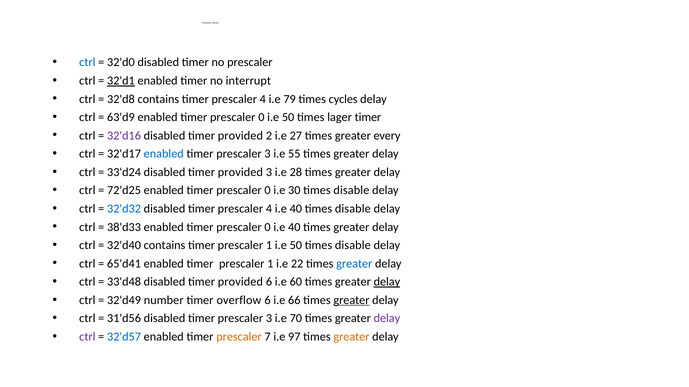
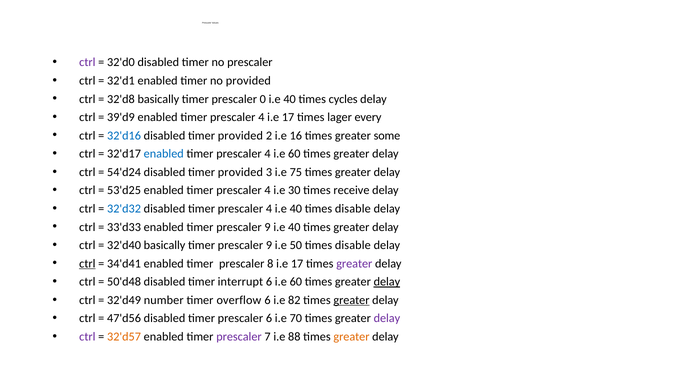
ctrl colour: blue -> purple (87, 63)
32'd1 underline: present -> none (121, 81)
no interrupt: interrupt -> provided (248, 81)
32'd8 contains: contains -> basically (158, 99)
4: 4 -> 0 (263, 99)
79: 79 -> 40 (290, 99)
63'd9: 63'd9 -> 39'd9 (121, 117)
0: 0 -> 4 (261, 117)
50: 50 -> 17 (288, 117)
lager timer: timer -> every (368, 117)
32'd16 colour: purple -> blue (124, 136)
27: 27 -> 16 (296, 136)
every: every -> some (387, 136)
3: 3 -> 4 (268, 154)
55: 55 -> 60 (294, 154)
33'd24: 33'd24 -> 54'd24 (124, 172)
28: 28 -> 75 (296, 172)
72'd25: 72'd25 -> 53'd25 (124, 191)
0: 0 -> 4 (268, 191)
30 times disable: disable -> receive (351, 191)
38'd33: 38'd33 -> 33'd33 (124, 227)
0: 0 -> 9 (268, 227)
32'd40 contains: contains -> basically (165, 246)
1: 1 -> 9 (269, 246)
ctrl underline: none -> present (87, 264)
65'd41: 65'd41 -> 34'd41 (124, 264)
enabled timer prescaler 1: 1 -> 8 (270, 264)
22: 22 -> 17 (297, 264)
greater colour: blue -> purple (354, 264)
33'd48: 33'd48 -> 50'd48 (124, 282)
provided: provided -> interrupt (240, 282)
66: 66 -> 82 (294, 301)
31'd56: 31'd56 -> 47'd56 (124, 319)
disabled timer prescaler 3: 3 -> 6 (269, 319)
32'd57 colour: blue -> orange (124, 337)
prescaler colour: orange -> purple (239, 337)
97: 97 -> 88 (294, 337)
